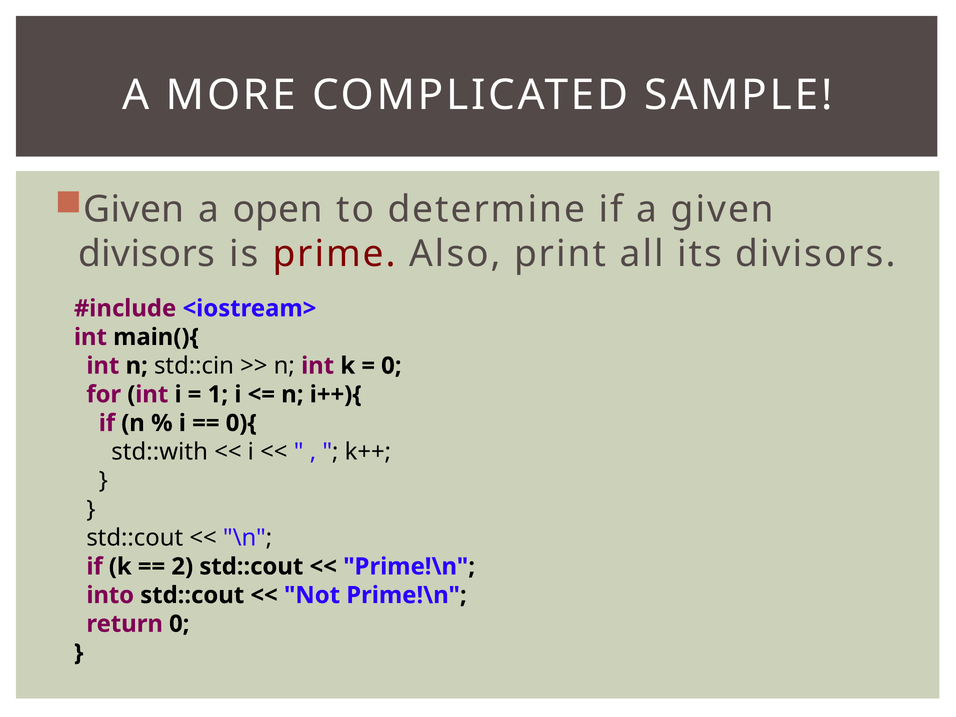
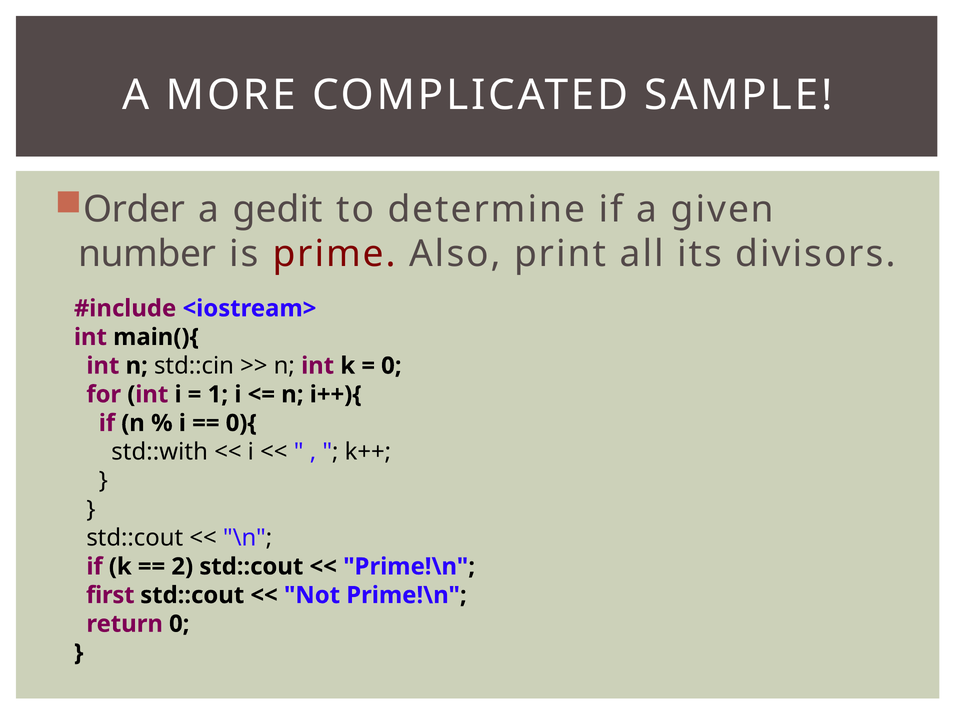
Given: Given -> Order (134, 209)
open: open -> gedit (278, 209)
divisors: divisors -> number (147, 254)
into: into -> first (110, 595)
